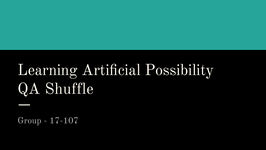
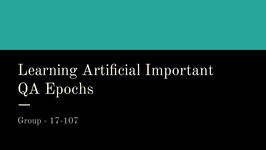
Possibility: Possibility -> Important (179, 70)
Shuffle: Shuffle -> Epochs (69, 88)
